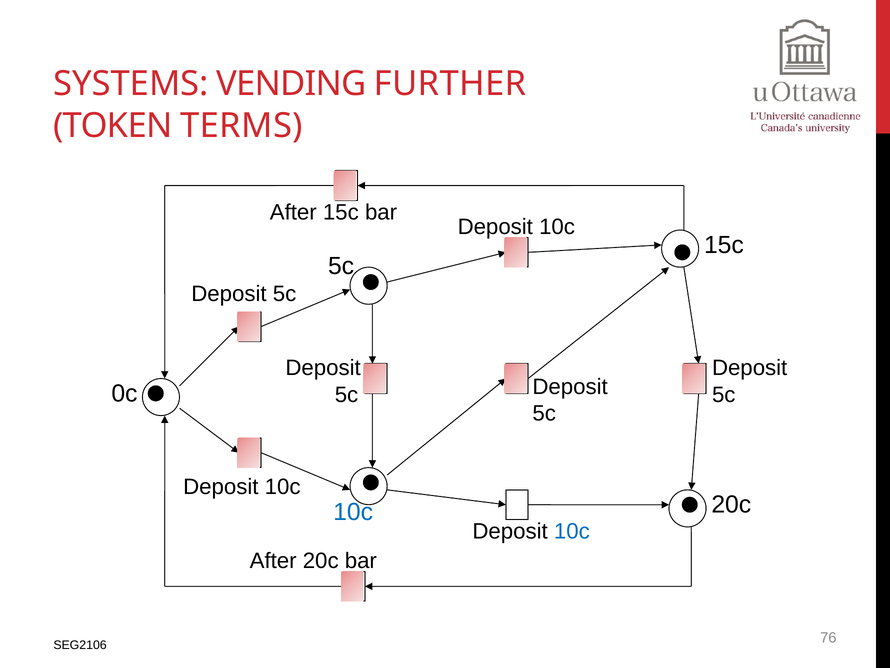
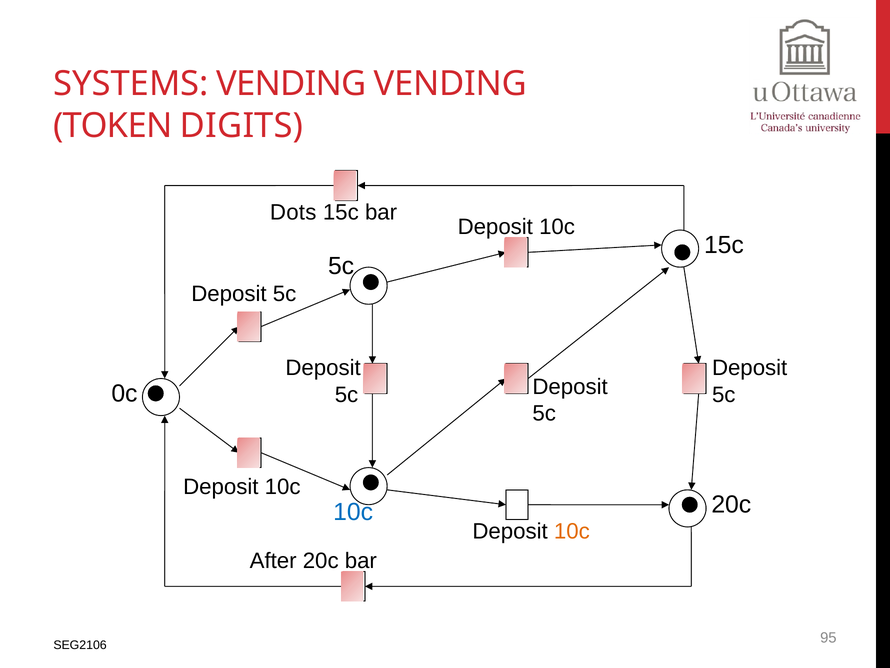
VENDING FURTHER: FURTHER -> VENDING (451, 84)
TERMS: TERMS -> DIGITS (242, 125)
After: After -> Dots (293, 212)
10c colour: blue -> orange (572, 531)
76: 76 -> 95 (828, 637)
